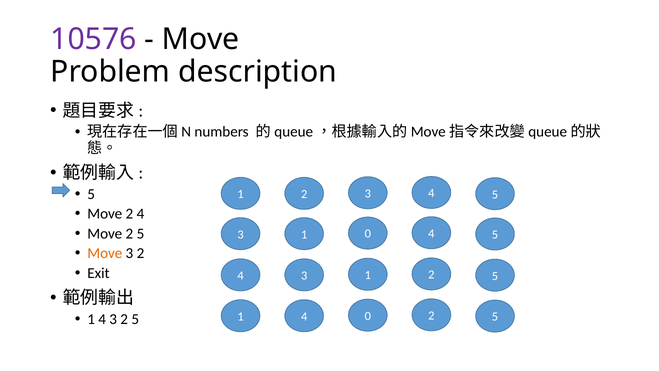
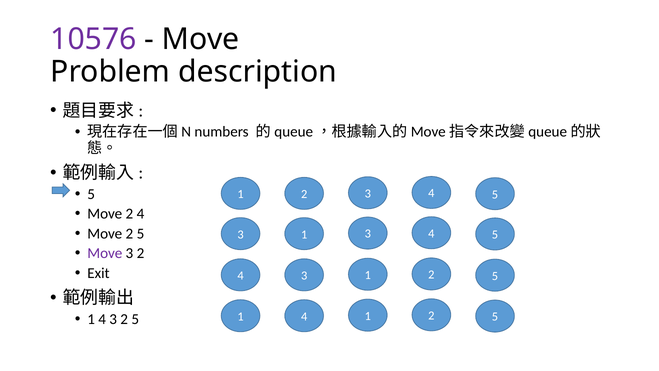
1 0: 0 -> 3 (368, 234)
Move colour: orange -> purple (105, 253)
4 0: 0 -> 1 (368, 316)
